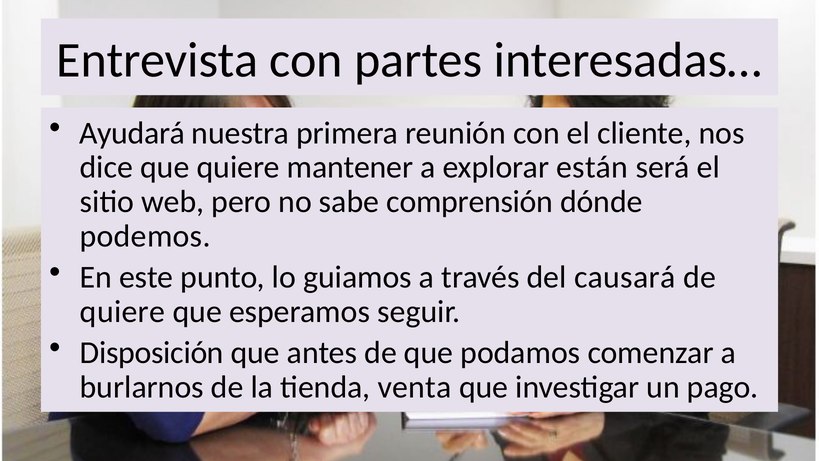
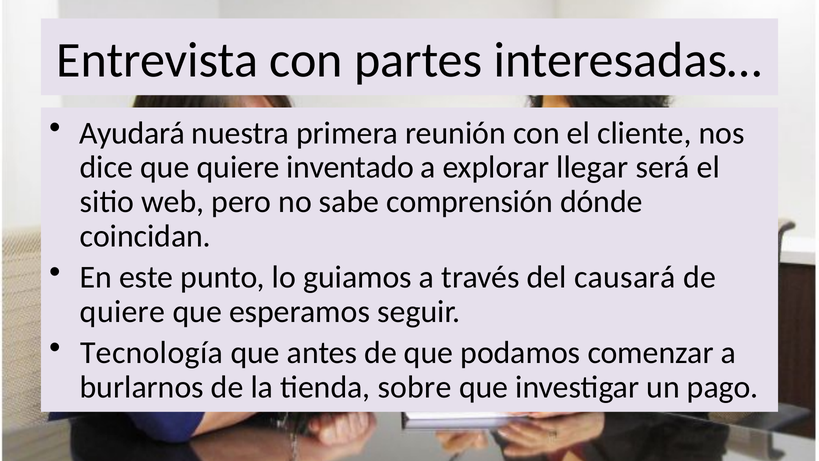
mantener: mantener -> inventado (350, 167)
están: están -> llegar (592, 167)
podemos: podemos -> coincidan (145, 236)
Disposición: Disposición -> Tecnología (151, 352)
venta: venta -> sobre (415, 387)
